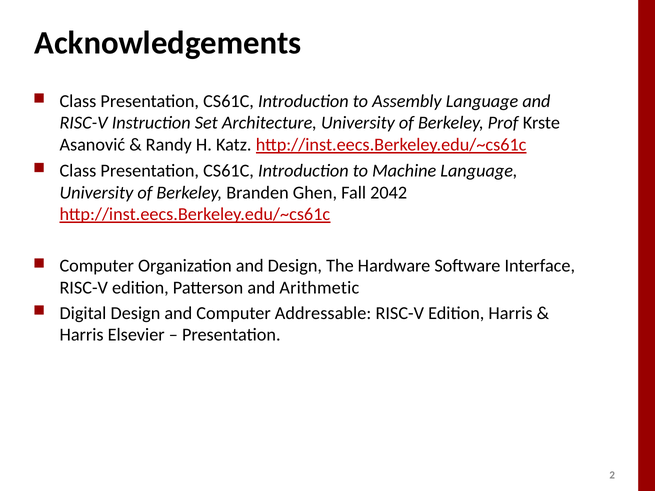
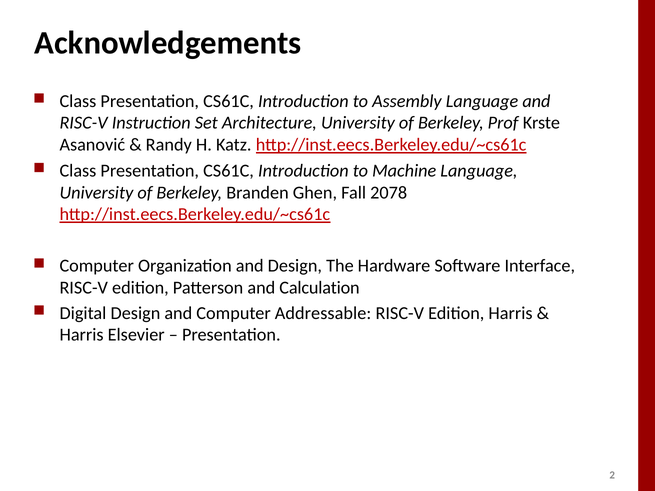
2042: 2042 -> 2078 (389, 193)
Arithmetic: Arithmetic -> Calculation (320, 288)
